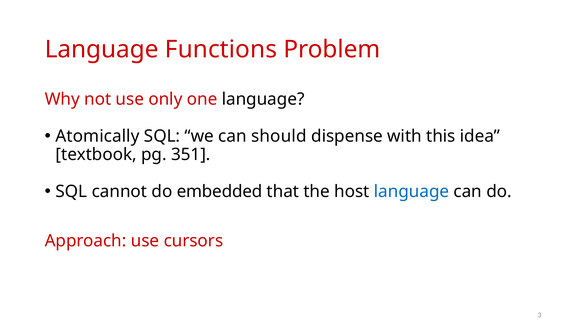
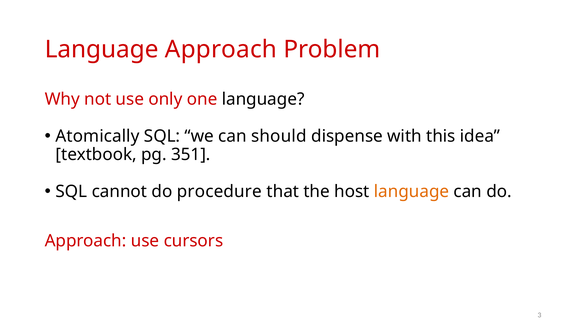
Language Functions: Functions -> Approach (221, 49)
embedded: embedded -> procedure (219, 191)
language colour: blue -> orange (412, 191)
